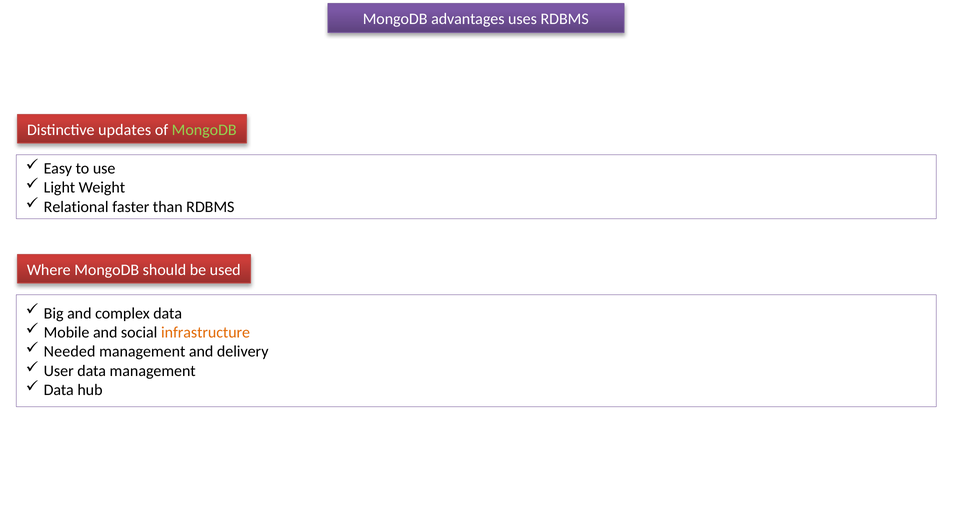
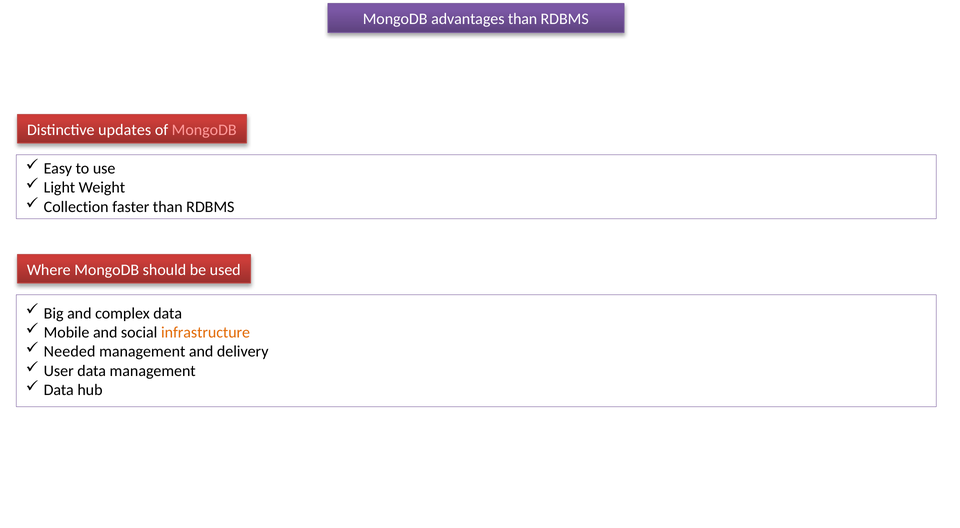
advantages uses: uses -> than (523, 19)
MongoDB colour: light green -> pink (204, 130)
Relational: Relational -> Collection (76, 207)
